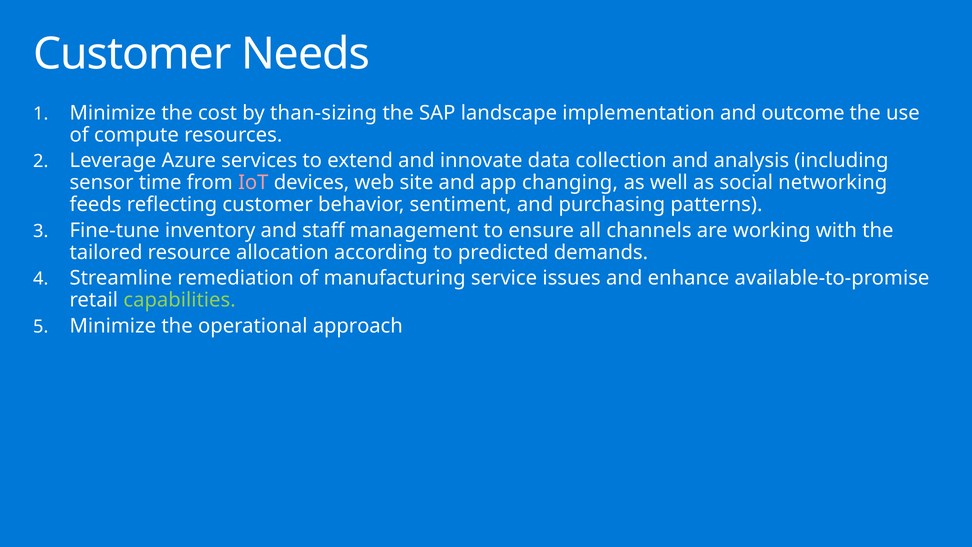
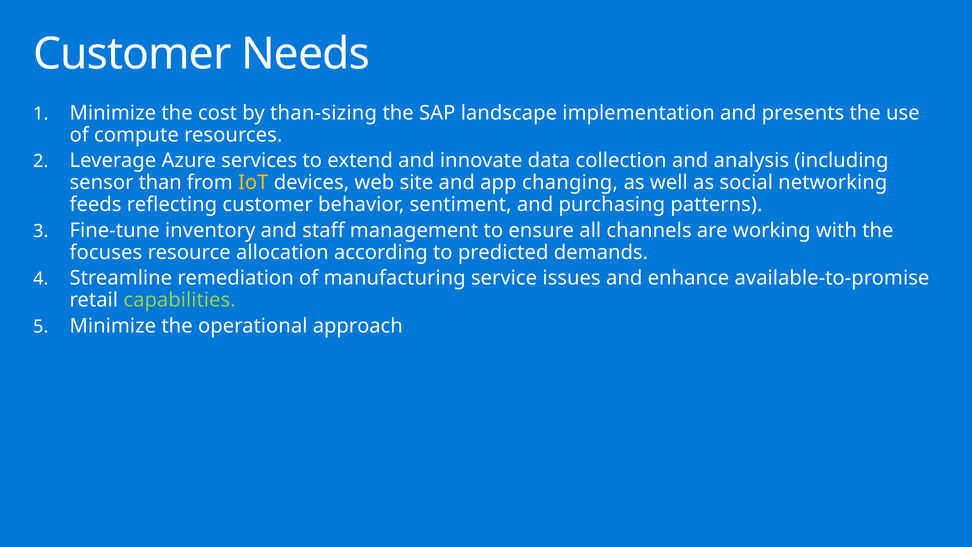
outcome: outcome -> presents (803, 113)
time: time -> than (160, 183)
IoT colour: pink -> yellow (253, 183)
tailored: tailored -> focuses (106, 252)
